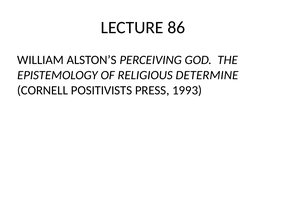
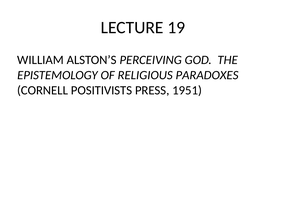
86: 86 -> 19 (176, 28)
DETERMINE: DETERMINE -> PARADOXES (207, 75)
1993: 1993 -> 1951 (187, 91)
